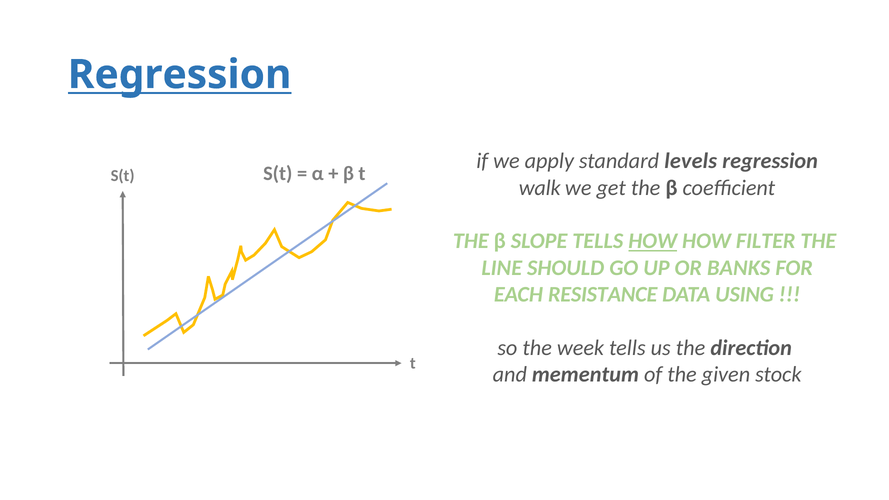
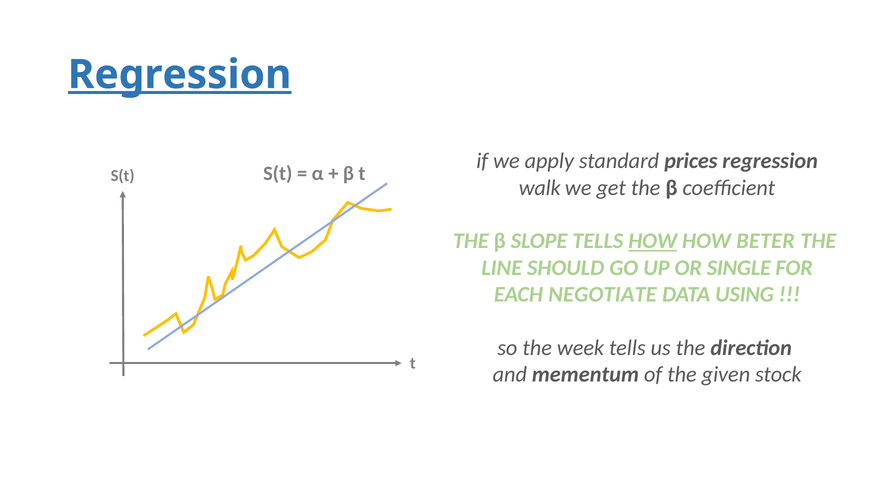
Regression underline: none -> present (180, 75)
levels: levels -> prices (691, 161)
FILTER: FILTER -> BETER (766, 241)
BANKS: BANKS -> SINGLE (739, 268)
RESISTANCE: RESISTANCE -> NEGOTIATE (602, 294)
